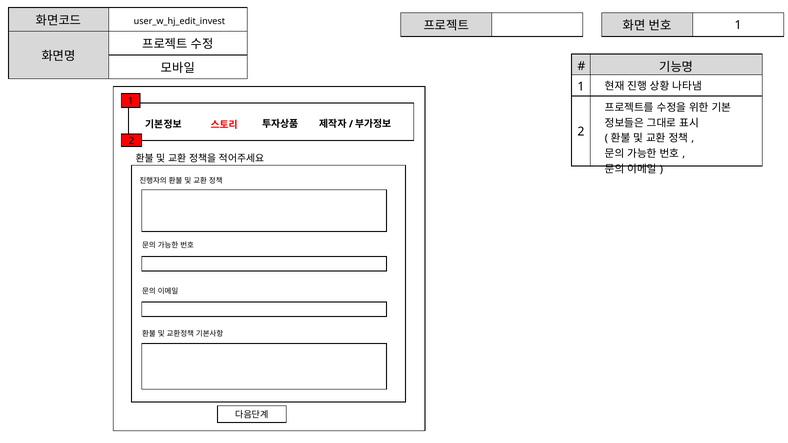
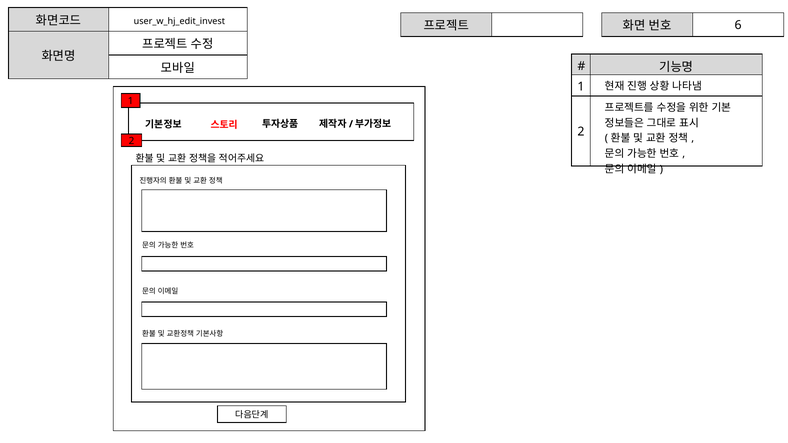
1: 1 -> 6 (738, 25)
